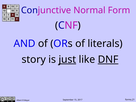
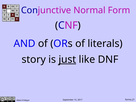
DNF underline: present -> none (108, 59)
